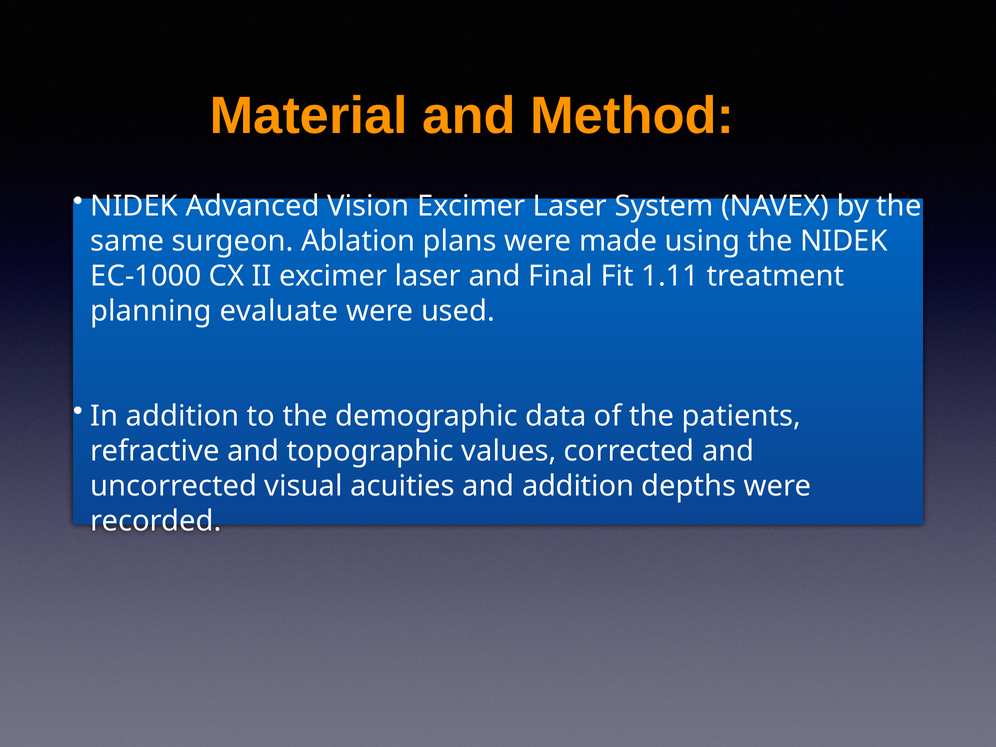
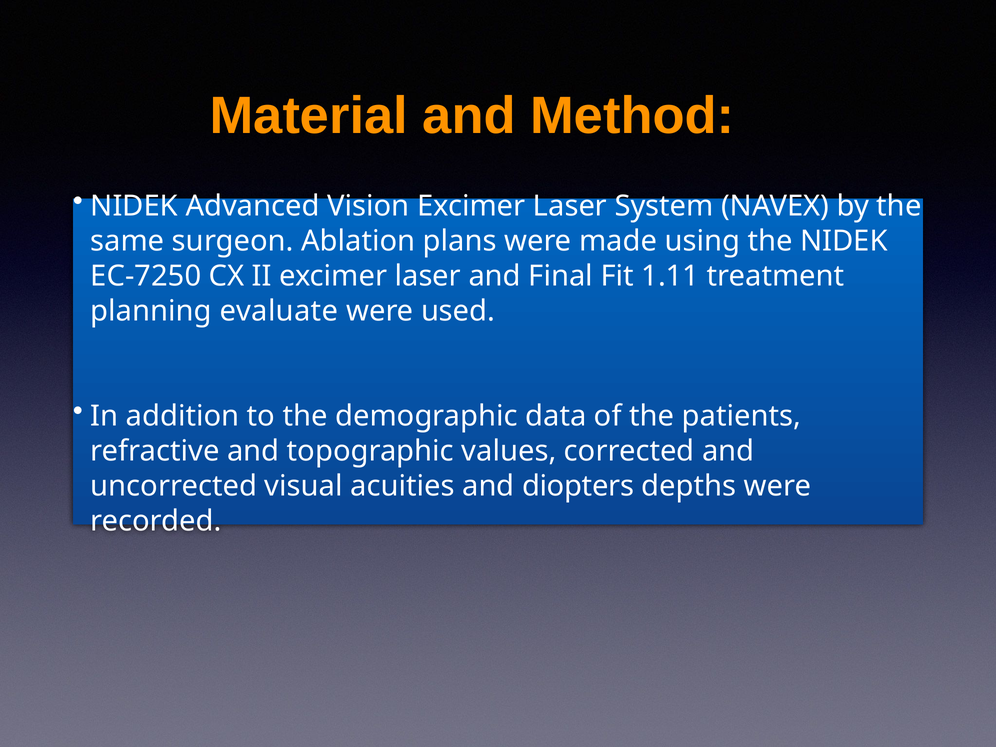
EC-1000: EC-1000 -> EC-7250 (146, 276)
and addition: addition -> diopters (578, 486)
